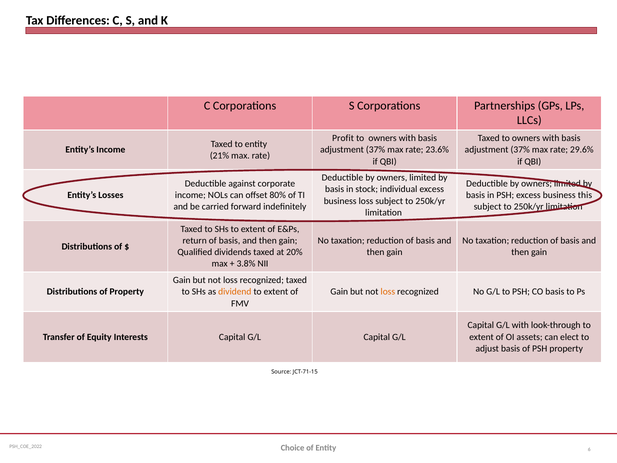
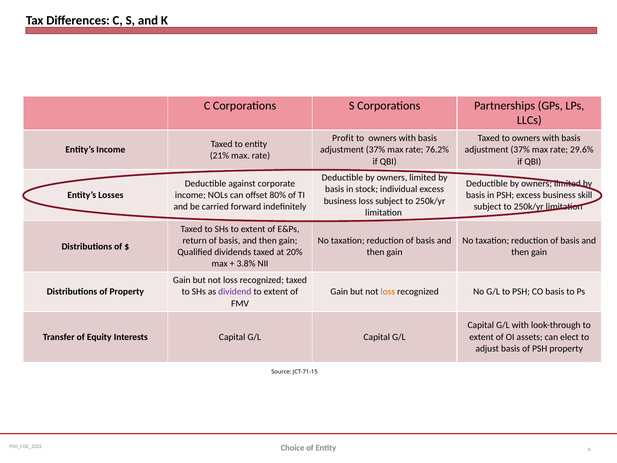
23.6%: 23.6% -> 76.2% (437, 150)
this: this -> skill (585, 195)
dividend colour: orange -> purple (235, 292)
